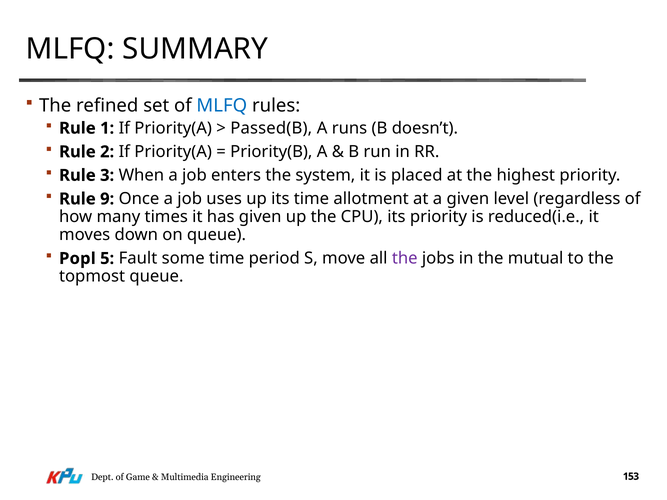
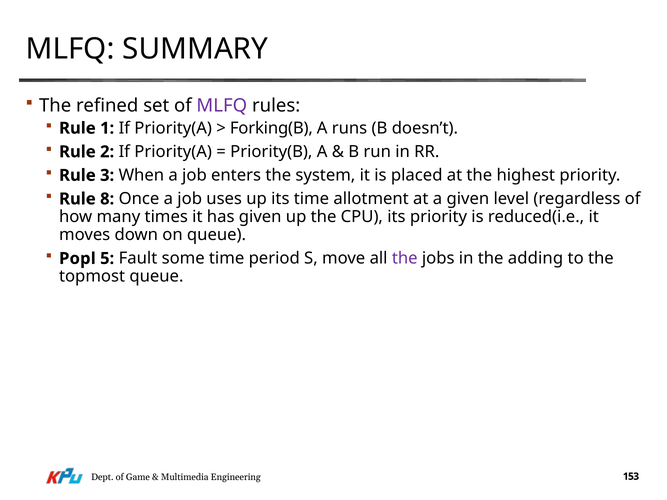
MLFQ colour: blue -> purple (222, 106)
Passed(B: Passed(B -> Forking(B (271, 128)
9: 9 -> 8 (107, 199)
mutual: mutual -> adding (536, 259)
